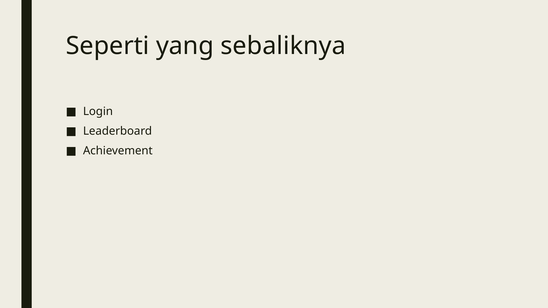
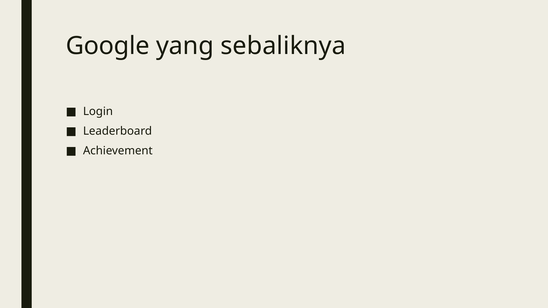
Seperti: Seperti -> Google (108, 46)
